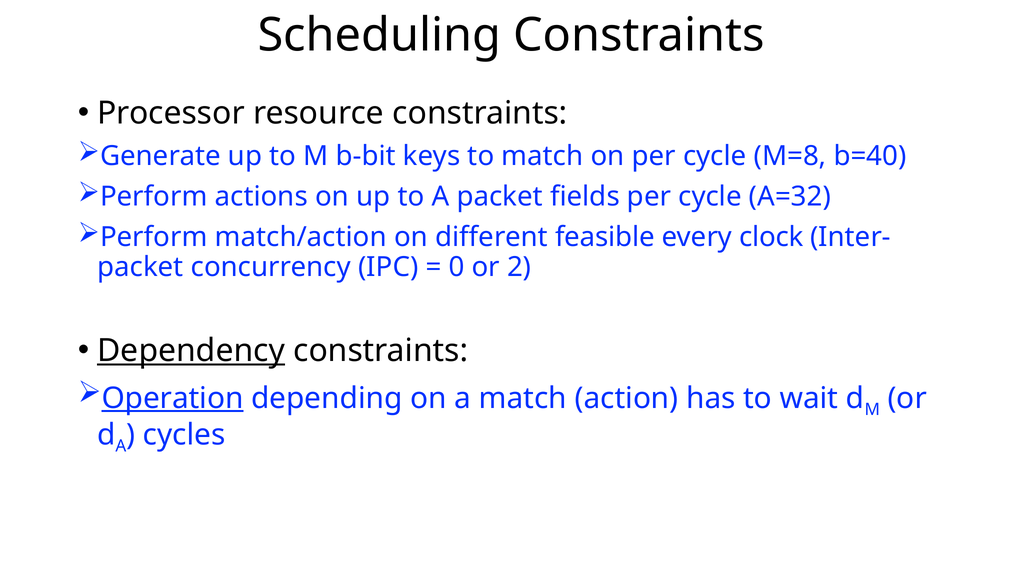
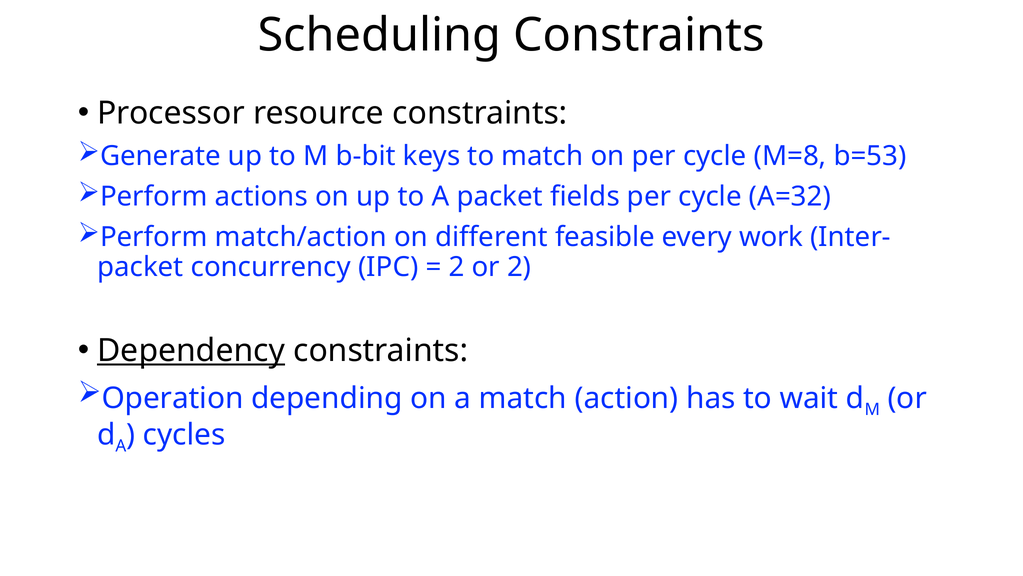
b=40: b=40 -> b=53 (870, 156)
clock: clock -> work (771, 237)
0: 0 -> 2 (456, 267)
Operation underline: present -> none (173, 398)
